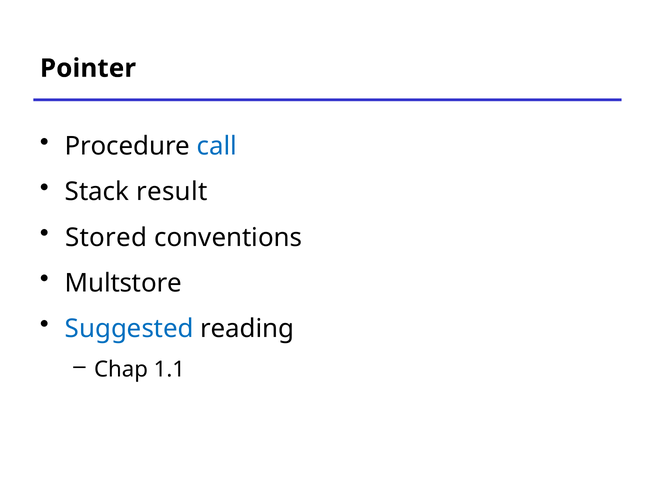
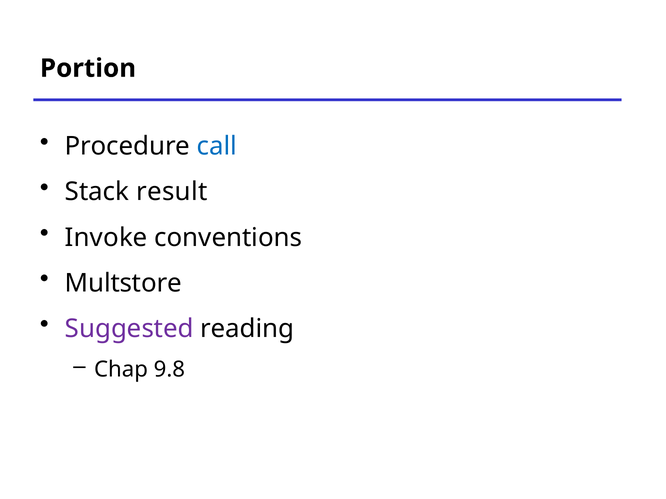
Pointer: Pointer -> Portion (88, 68)
Stored: Stored -> Invoke (106, 238)
Suggested colour: blue -> purple (129, 329)
1.1: 1.1 -> 9.8 (169, 370)
